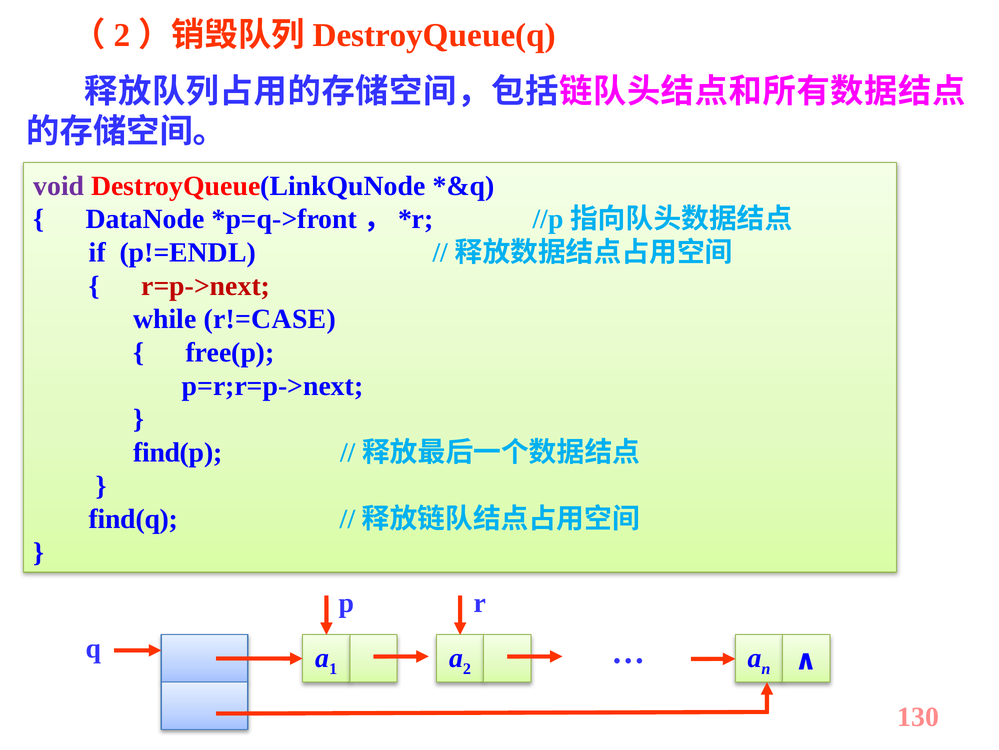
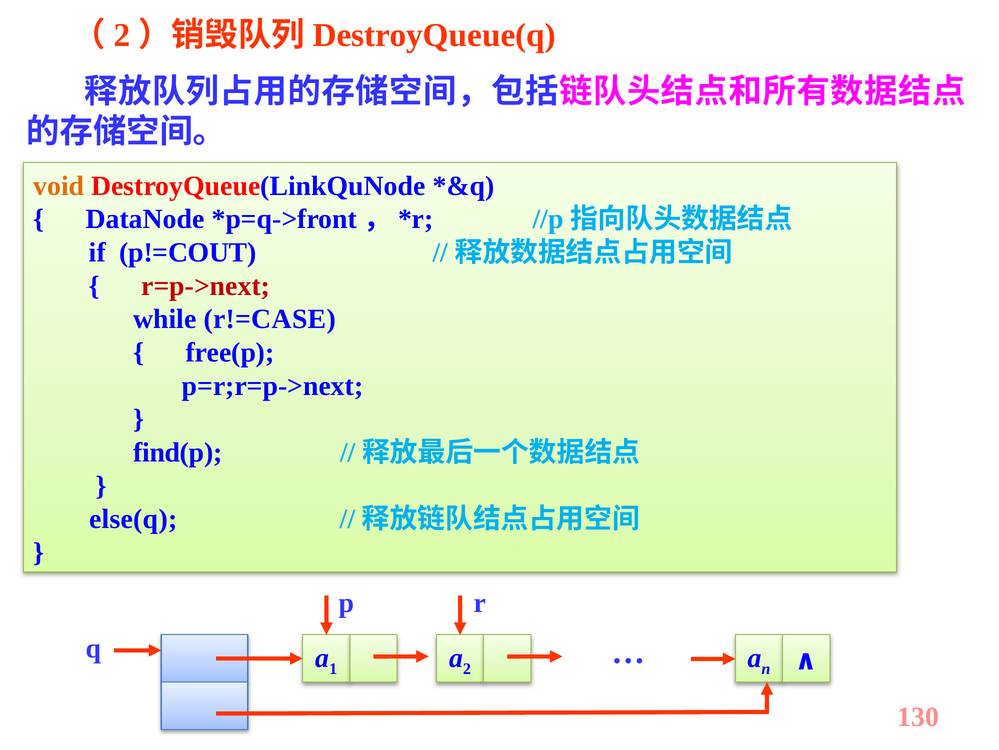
void colour: purple -> orange (59, 186)
p!=ENDL: p!=ENDL -> p!=COUT (188, 252)
find(q: find(q -> else(q (133, 519)
